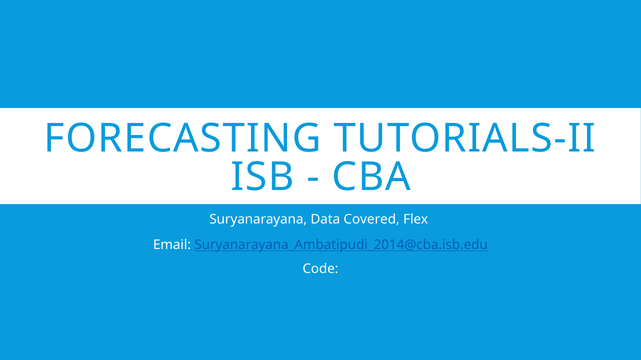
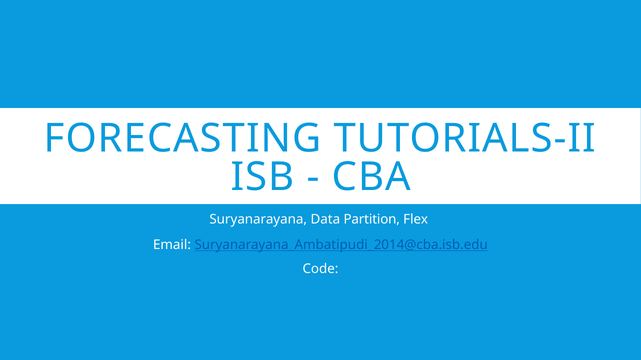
Covered: Covered -> Partition (372, 220)
